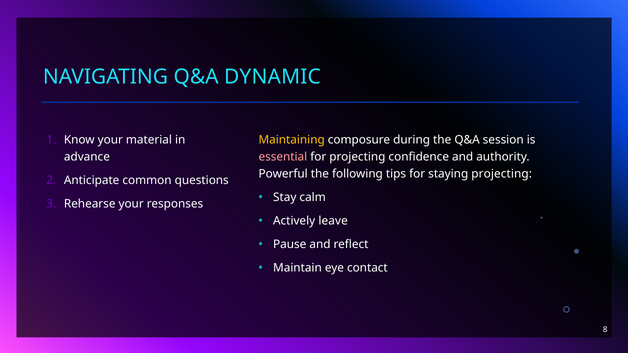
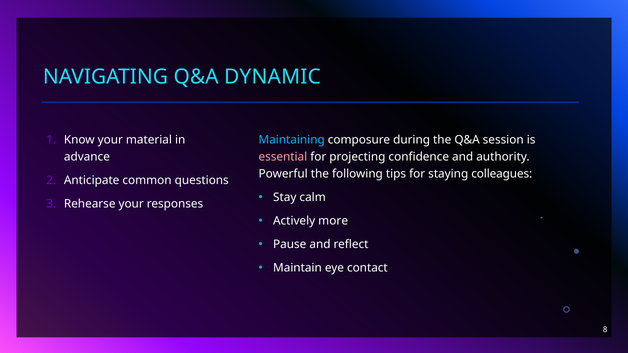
Maintaining colour: yellow -> light blue (292, 140)
staying projecting: projecting -> colleagues (502, 174)
leave: leave -> more (333, 221)
